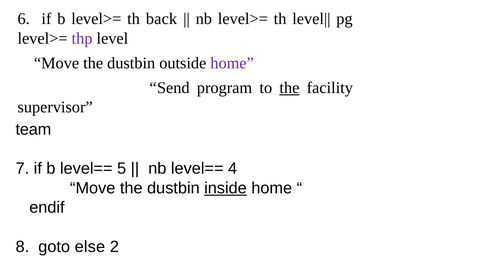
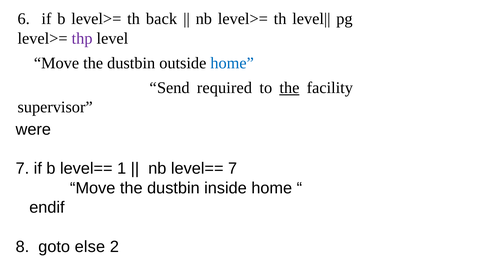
home colour: purple -> blue (232, 63)
program: program -> required (224, 88)
team: team -> were (33, 129)
5: 5 -> 1 (122, 169)
level== 4: 4 -> 7 (233, 169)
inside underline: present -> none (225, 188)
